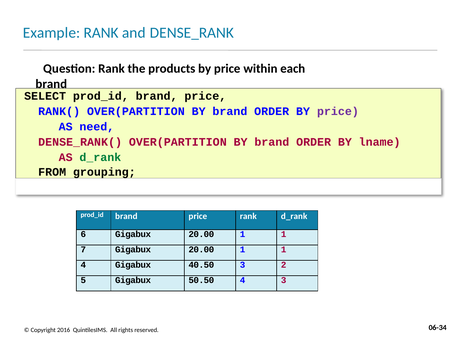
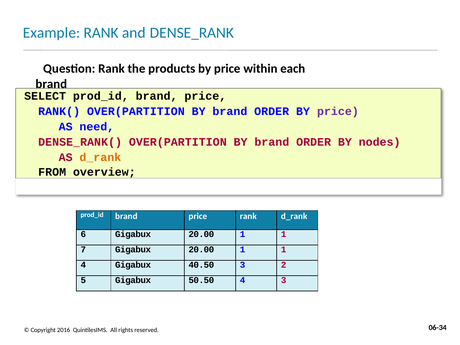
lname: lname -> nodes (380, 142)
d_rank colour: green -> orange (100, 157)
grouping: grouping -> overview (104, 172)
